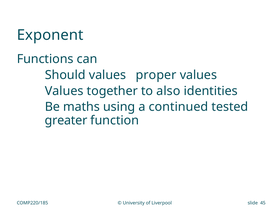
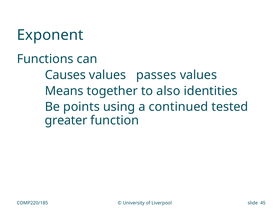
Should: Should -> Causes (65, 75)
proper: proper -> passes (156, 75)
Values: Values -> Means (64, 91)
maths: maths -> points (81, 107)
